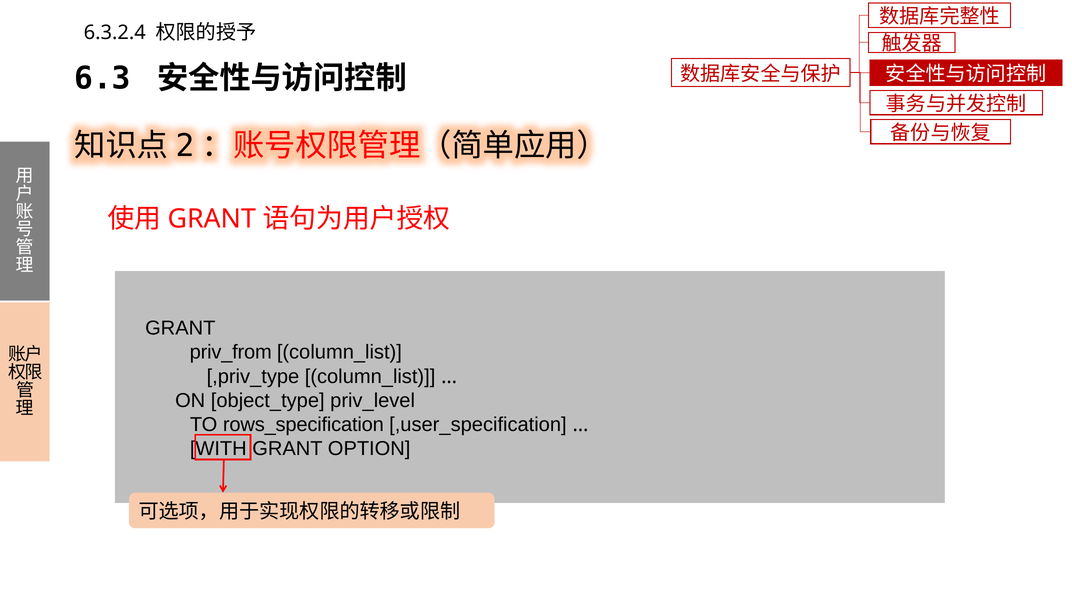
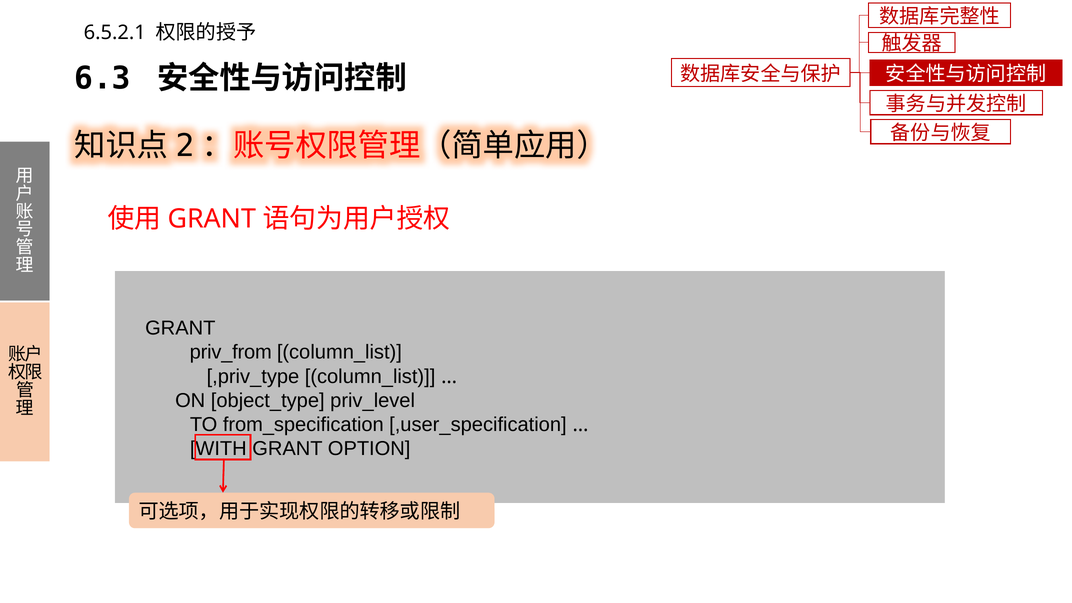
6.3.2.4: 6.3.2.4 -> 6.5.2.1 (115, 33)
rows_specification: rows_specification -> from_specification (303, 425)
